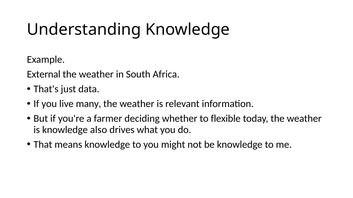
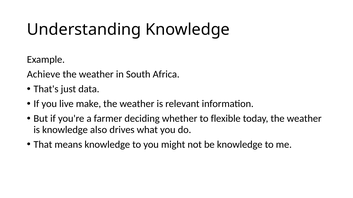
External: External -> Achieve (44, 74)
many: many -> make (88, 104)
